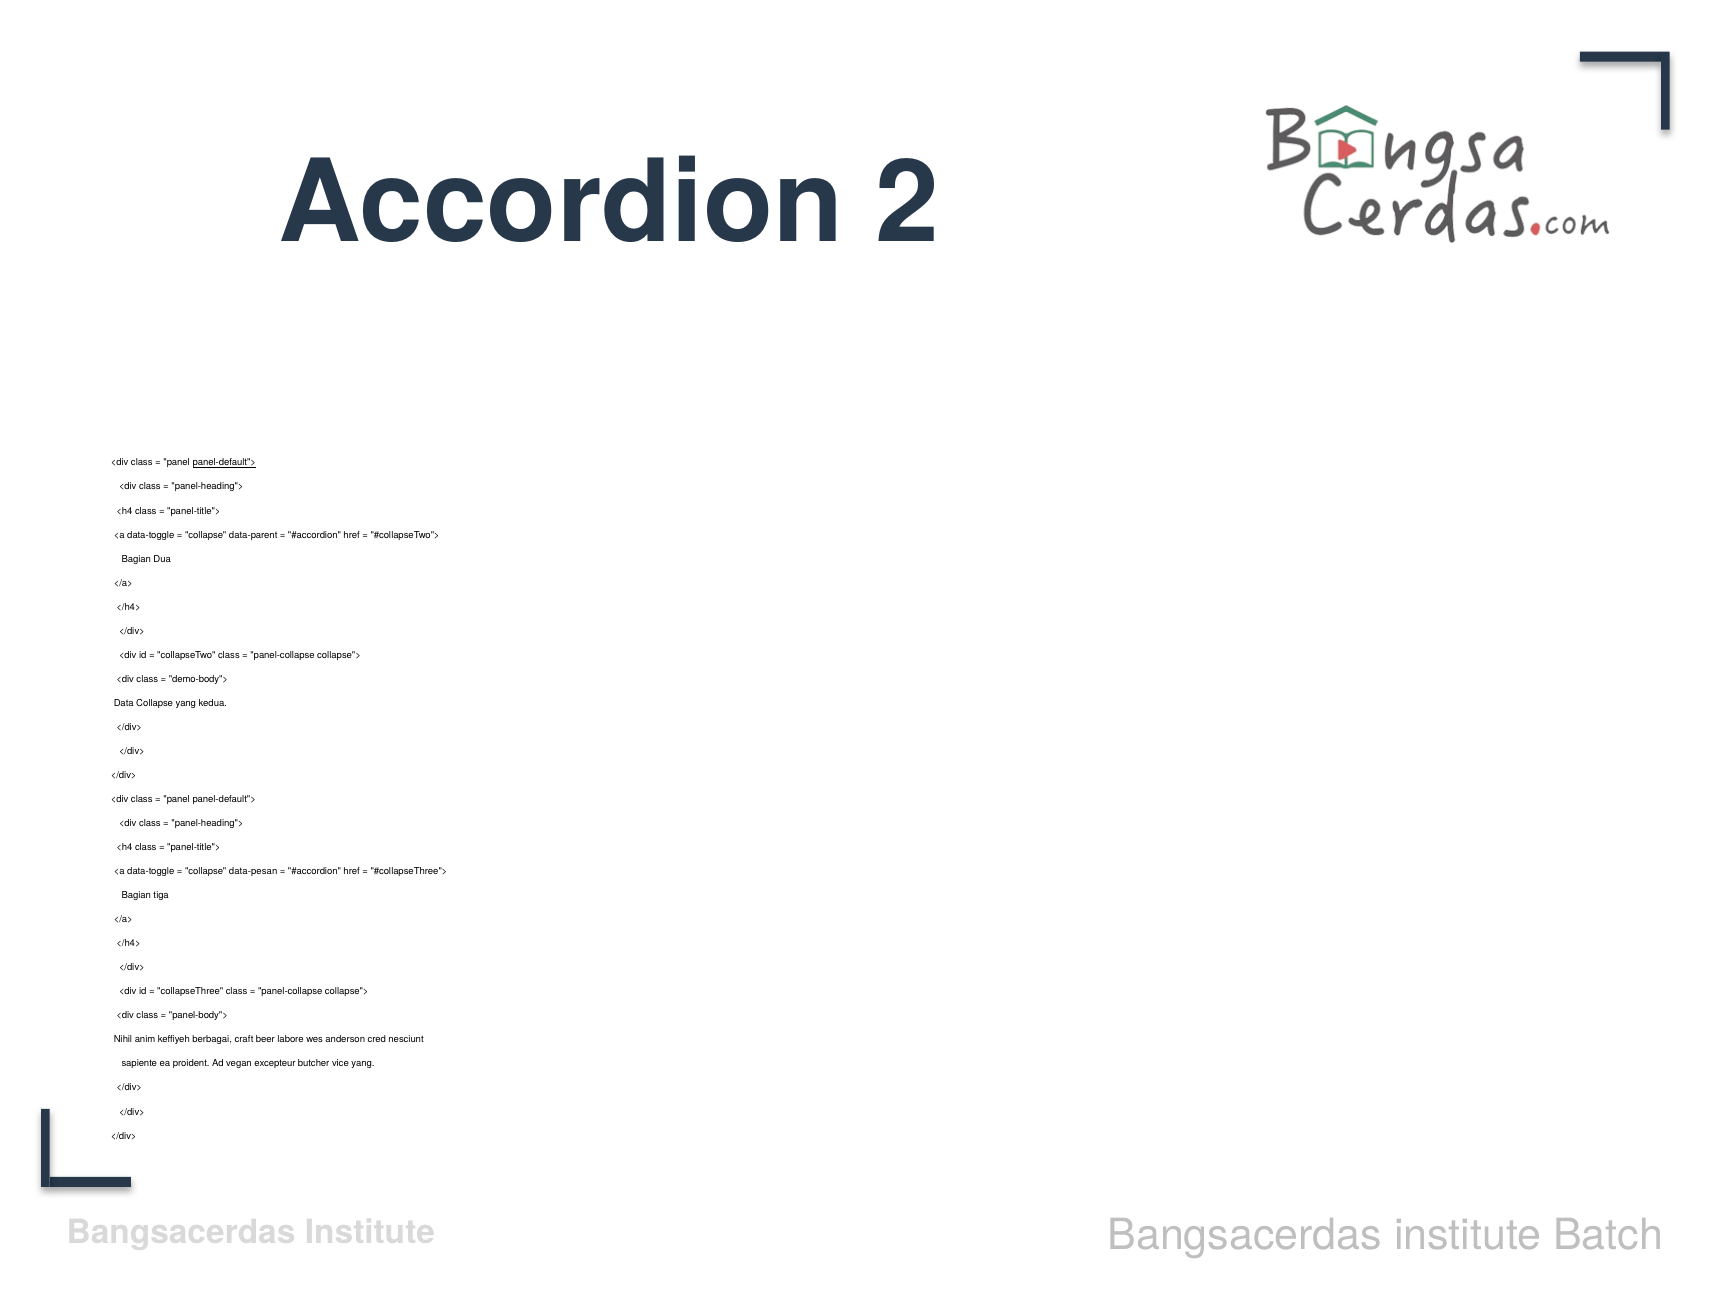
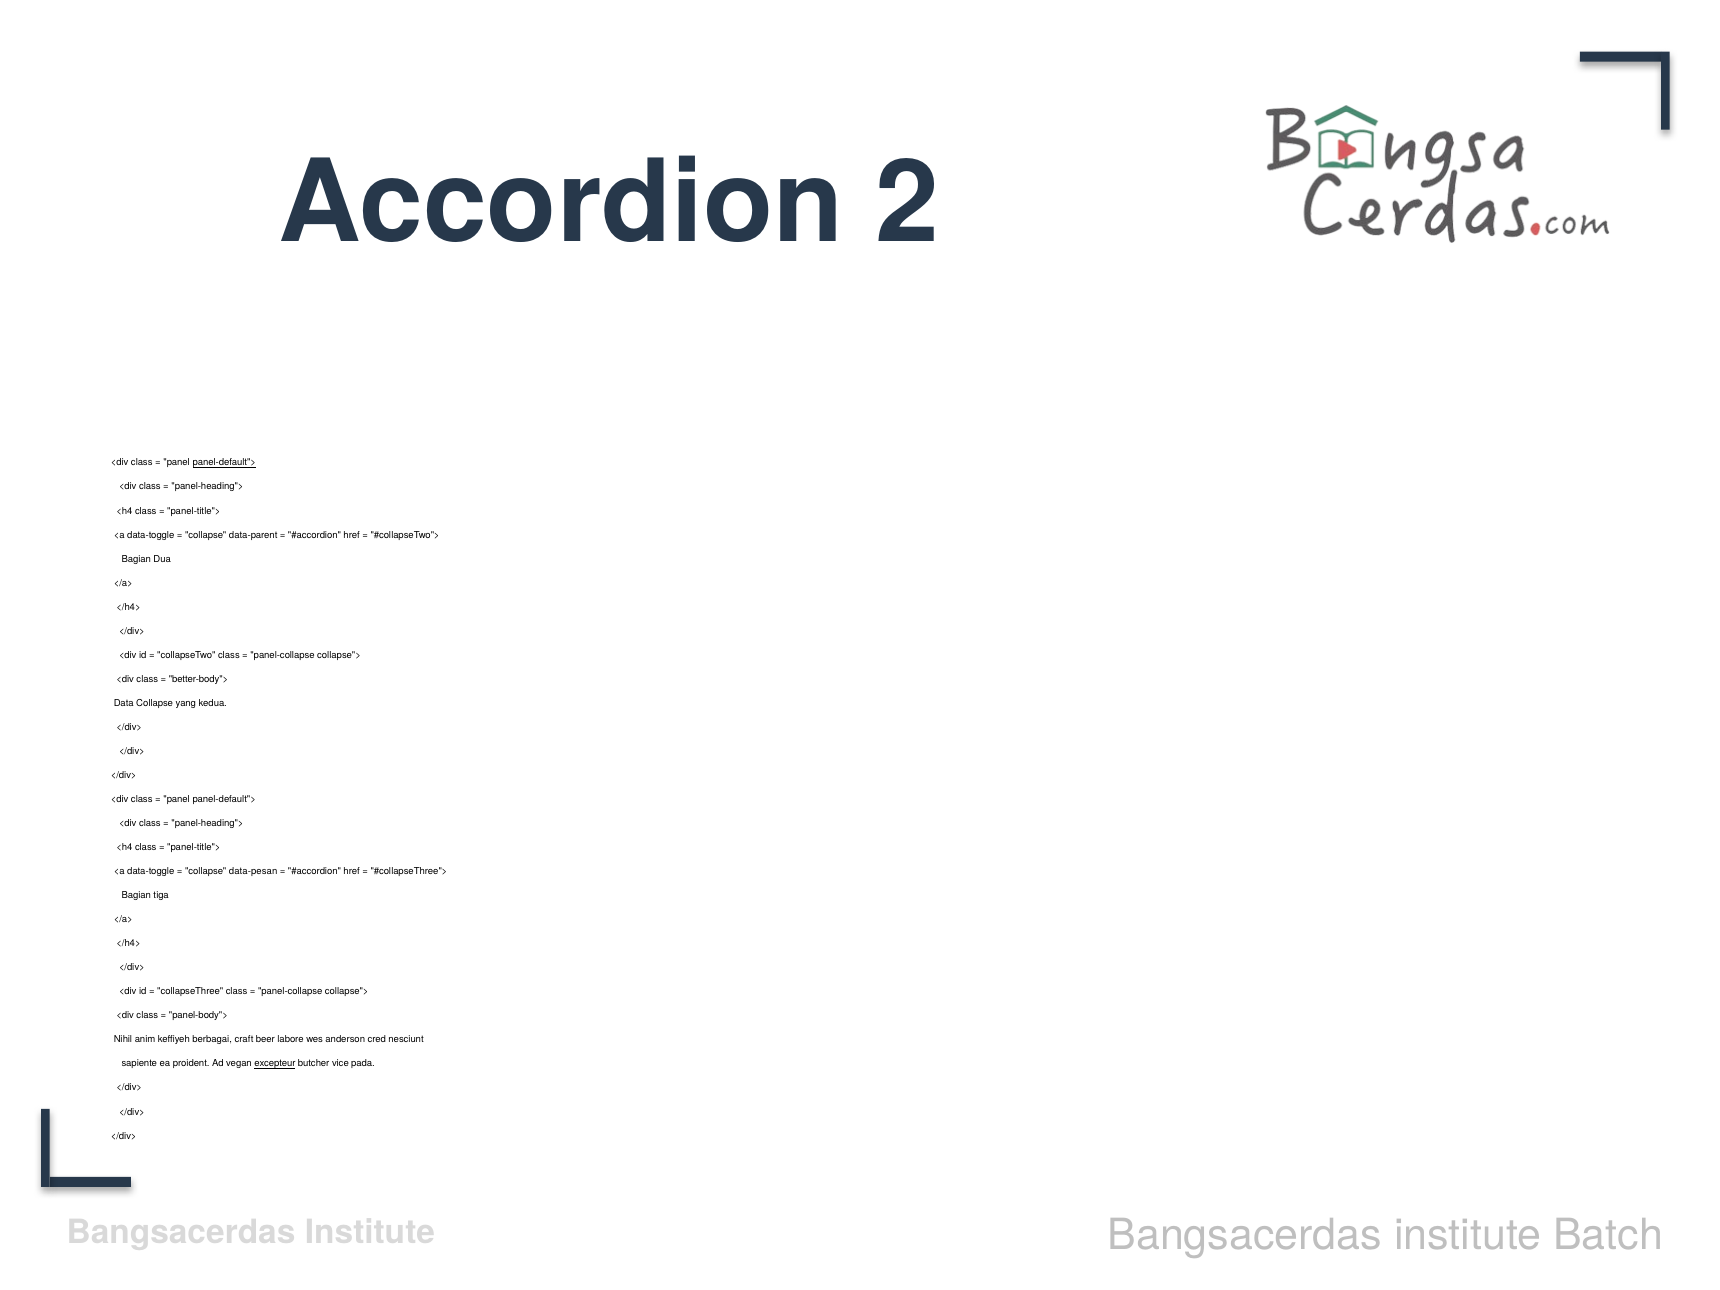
demo-body">: demo-body"> -> better-body"> (198, 679)
excepteur underline: none -> present (275, 1064)
vice yang: yang -> pada (363, 1064)
